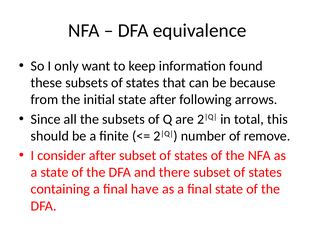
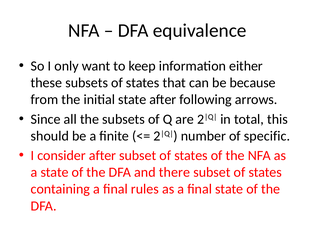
found: found -> either (246, 66)
remove: remove -> specific (267, 136)
have: have -> rules (145, 189)
